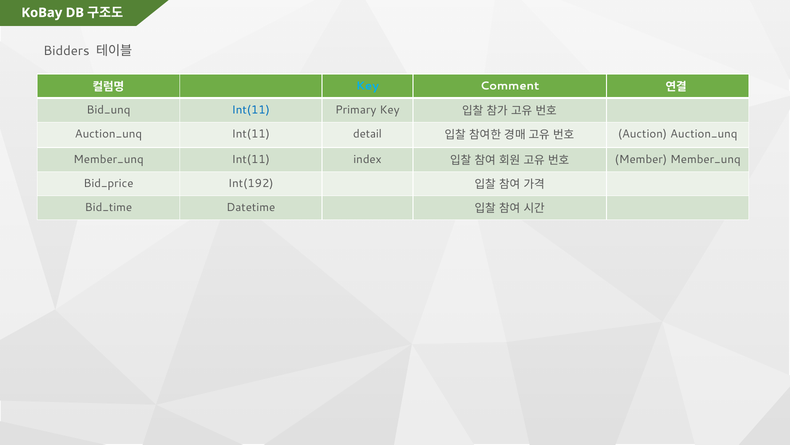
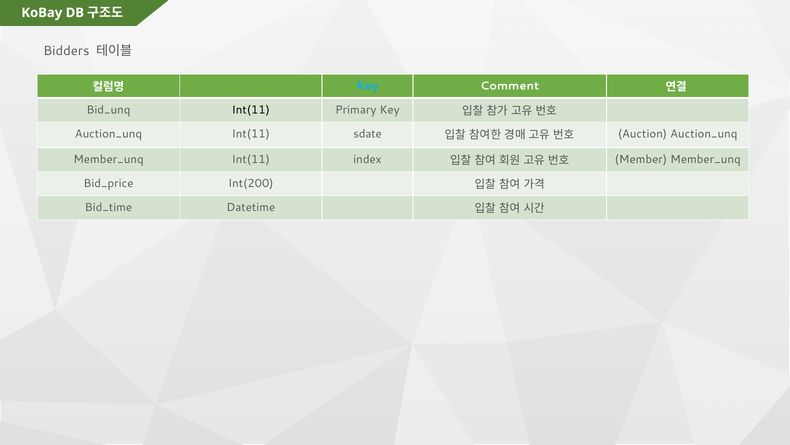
Int(11 colour: blue -> black (251, 110)
detail: detail -> sdate (368, 134)
Int(192: Int(192 -> Int(200 (251, 183)
